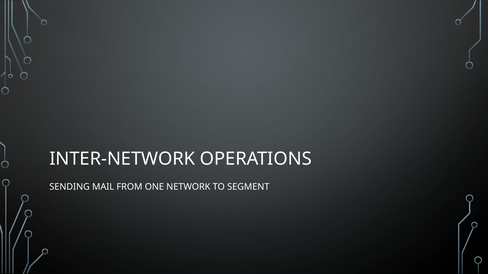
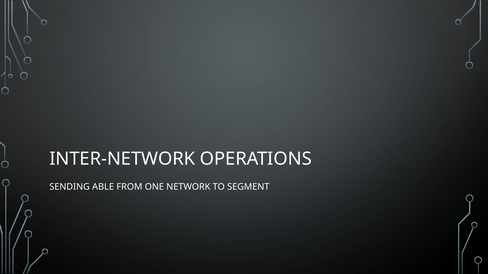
MAIL: MAIL -> ABLE (103, 187)
